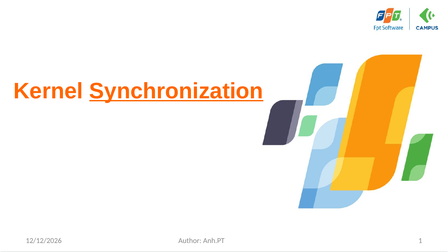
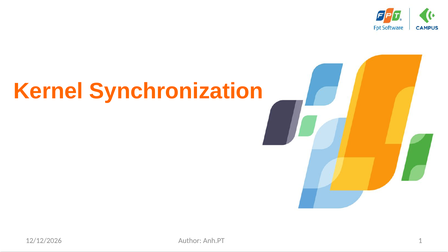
Synchronization underline: present -> none (176, 91)
